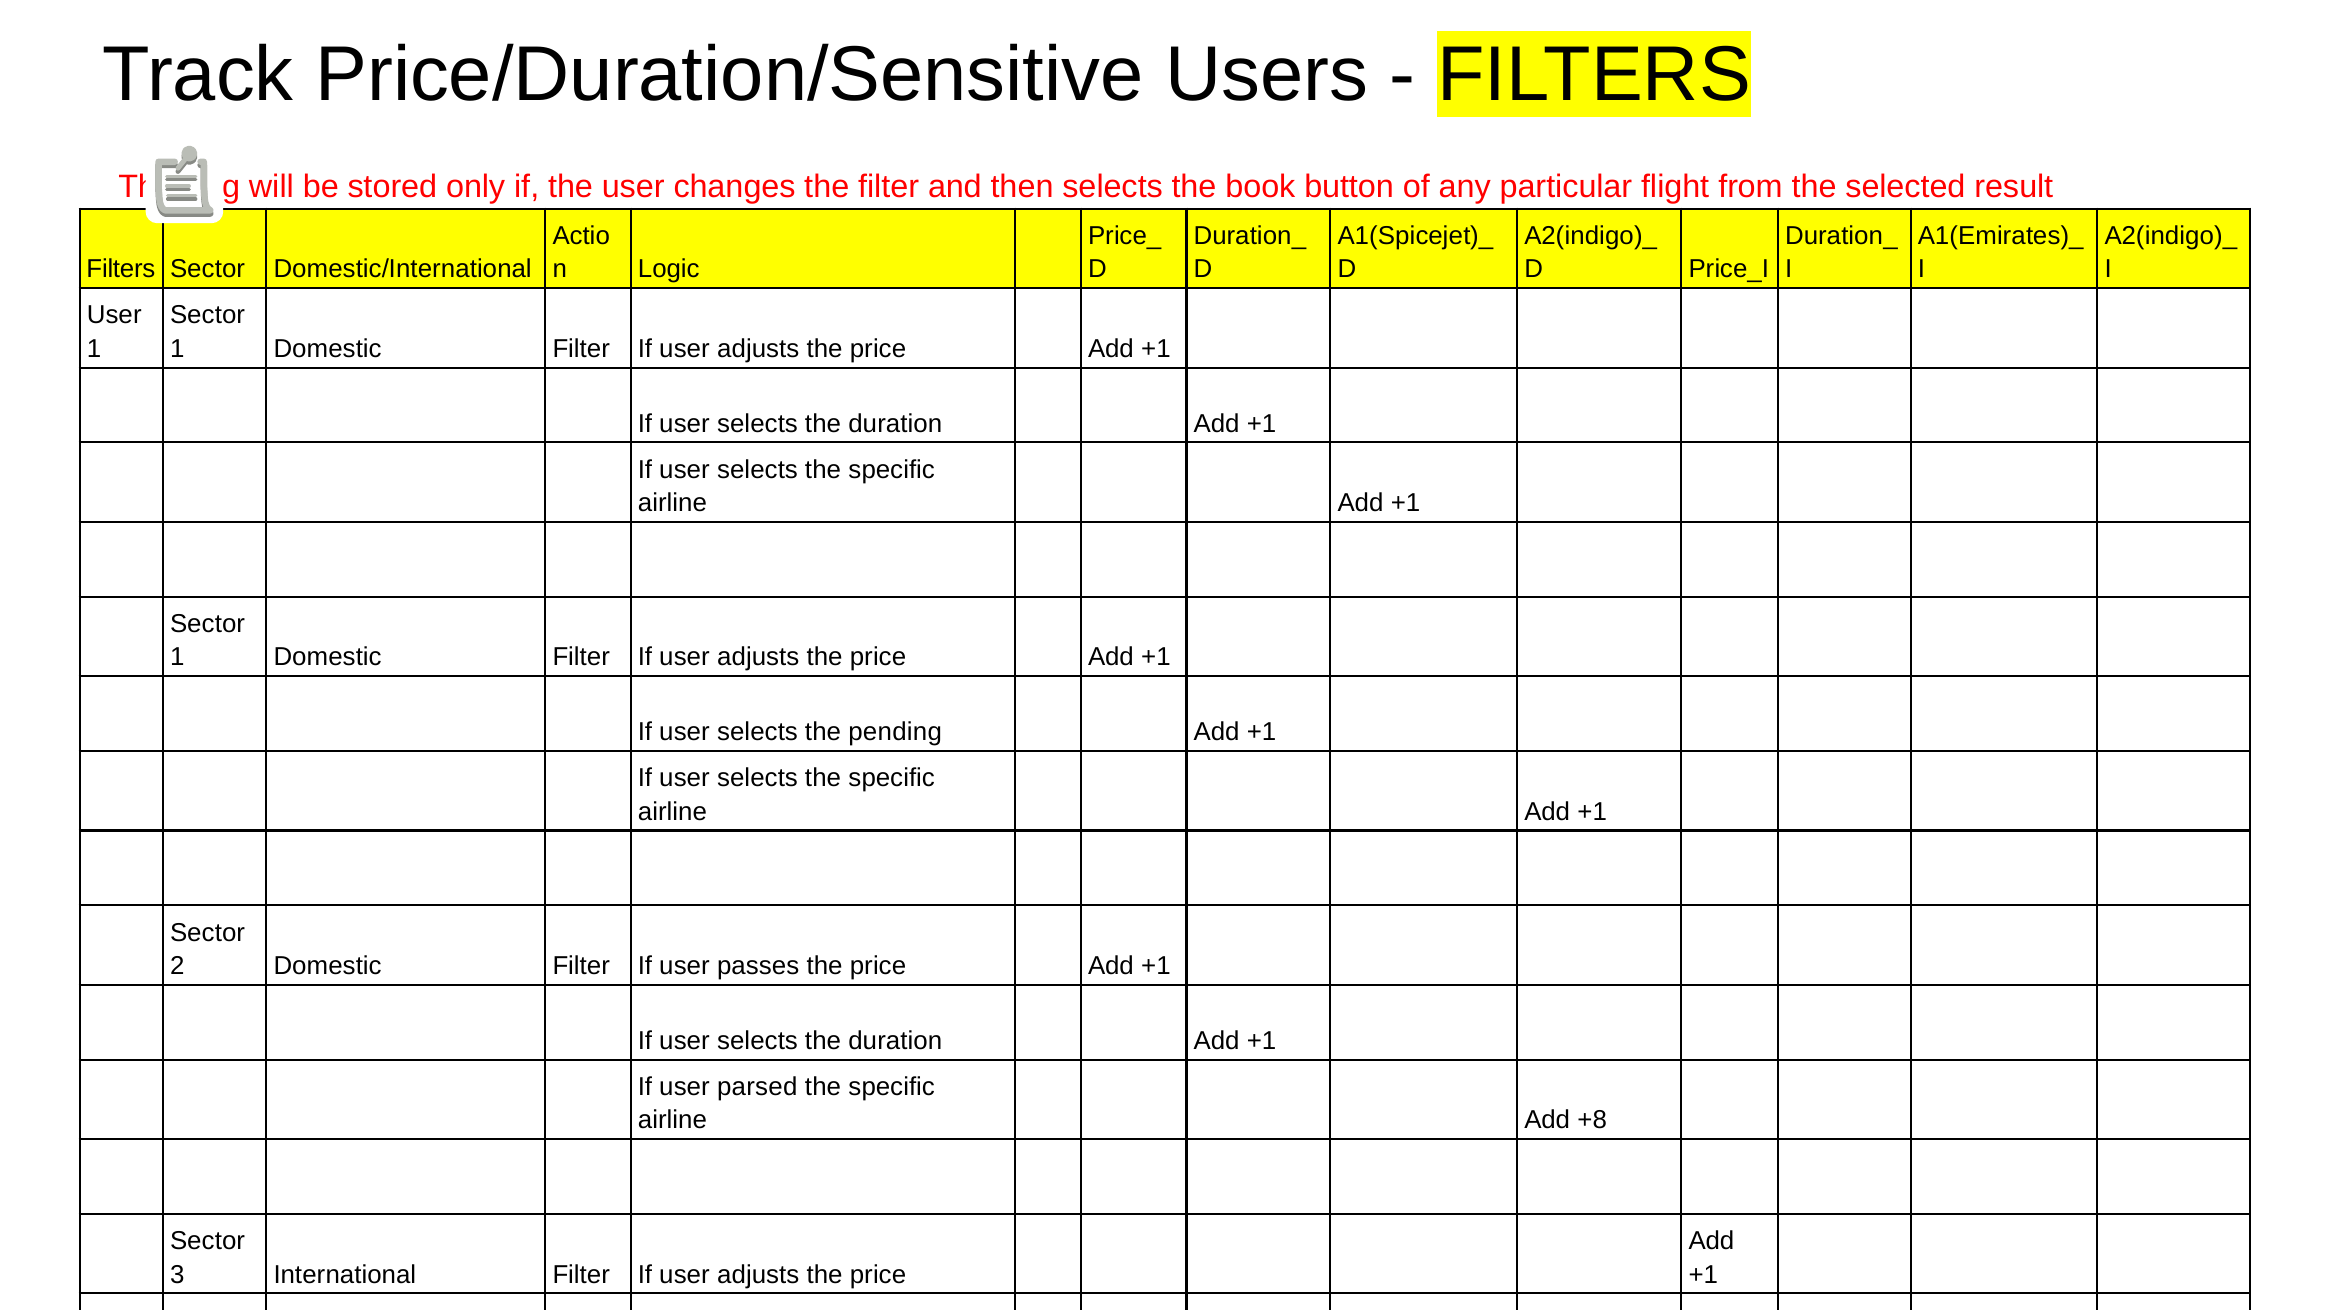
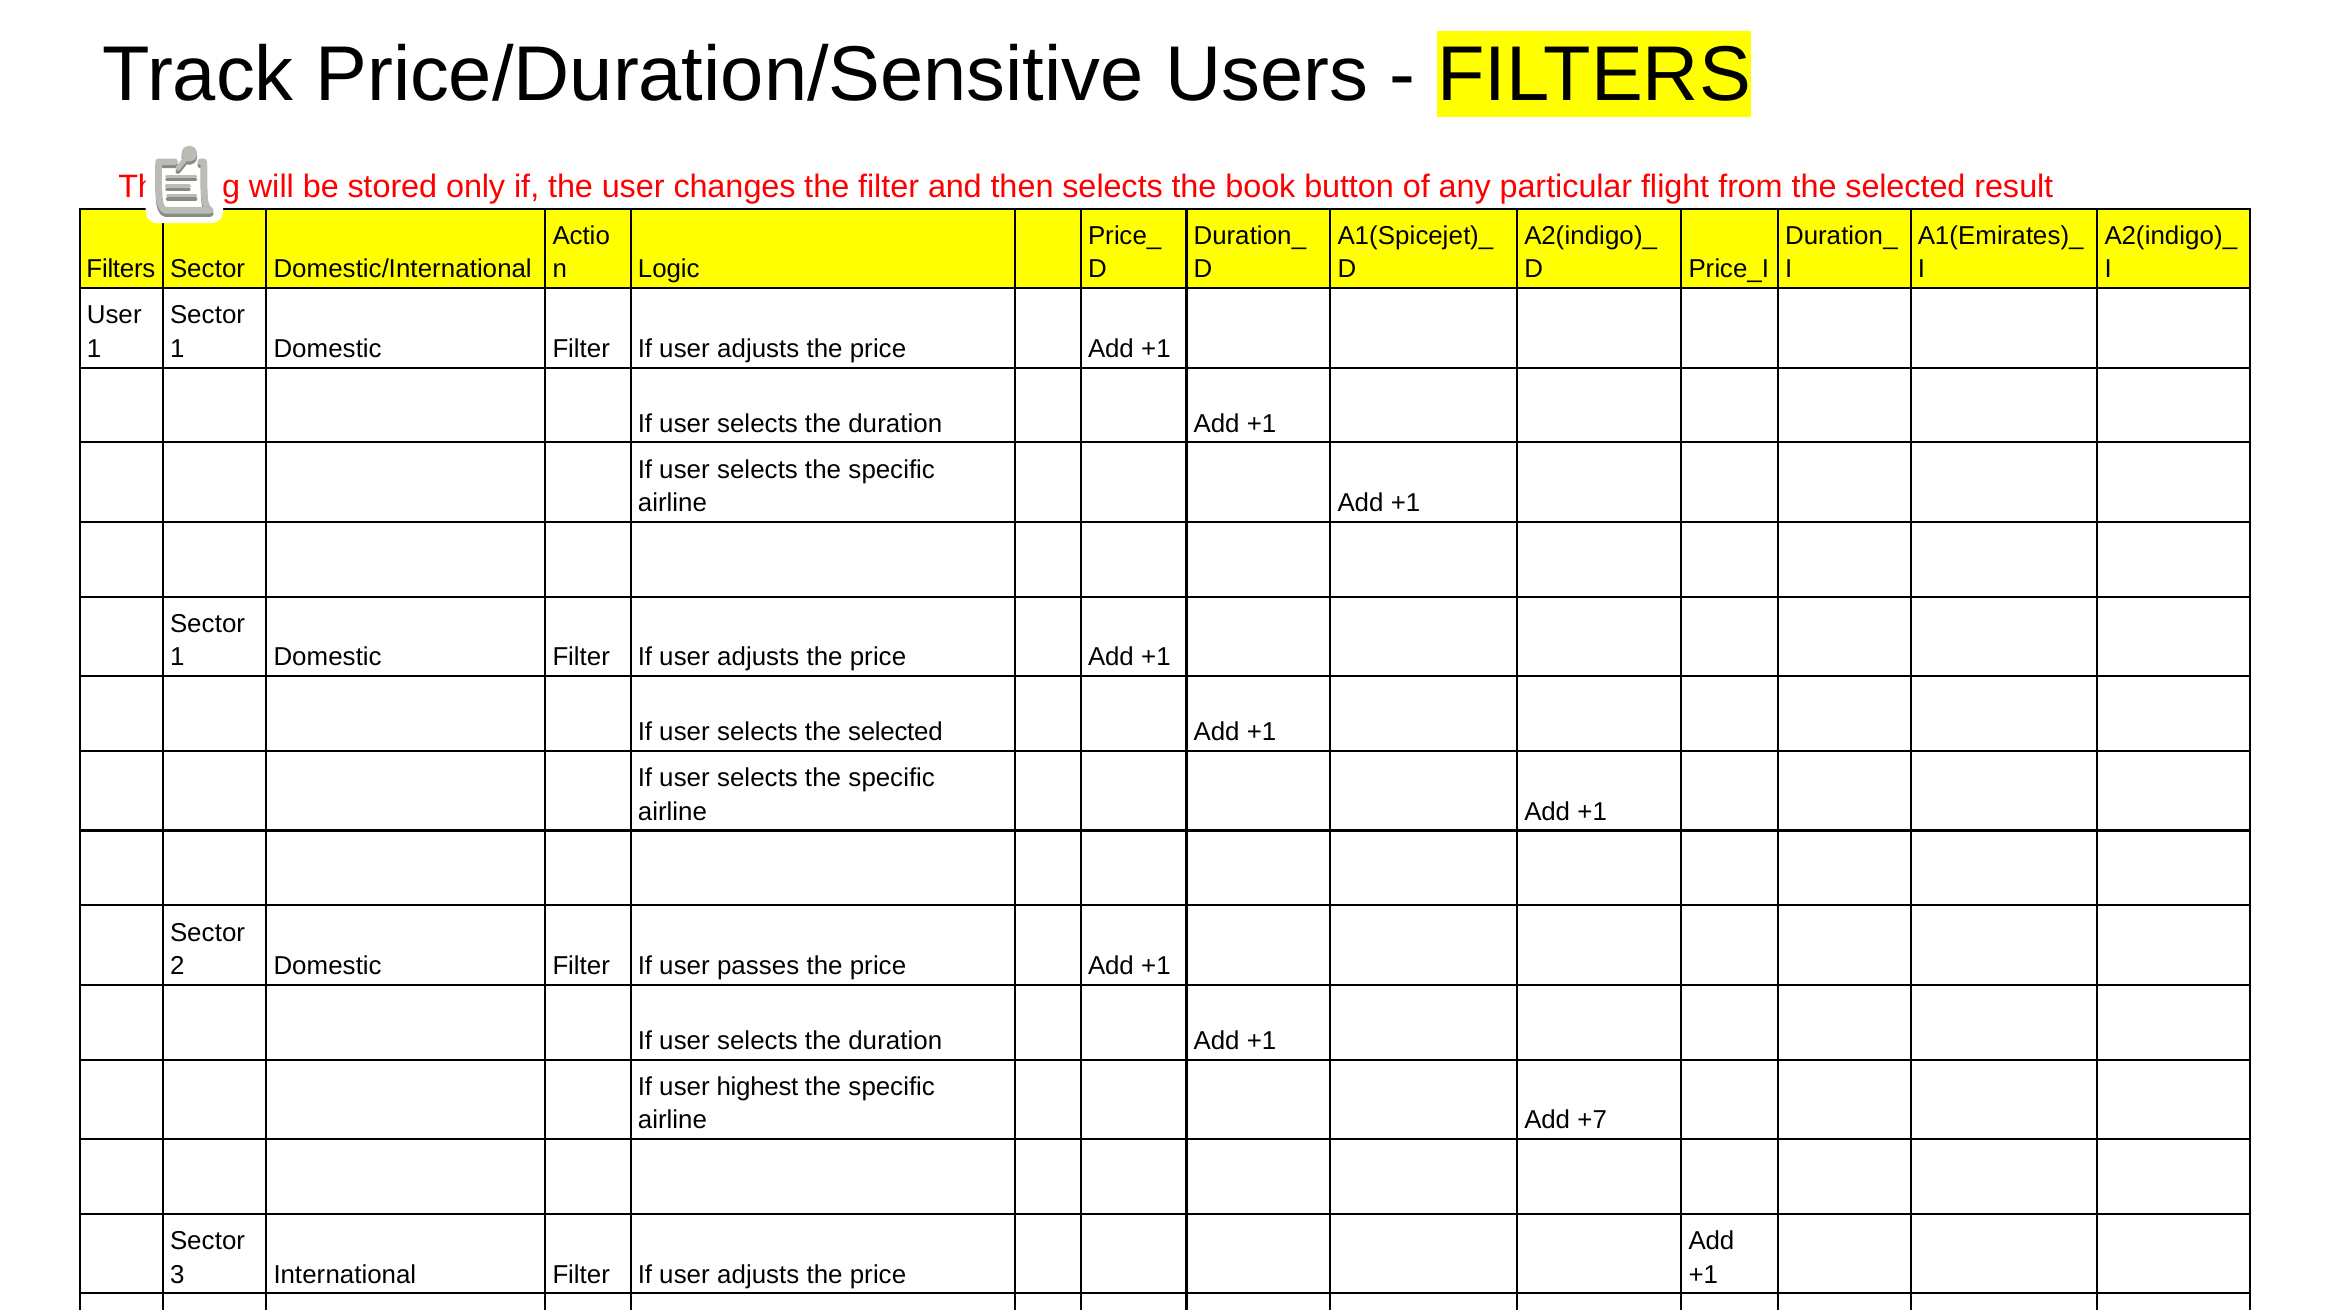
selects the pending: pending -> selected (895, 733)
parsed: parsed -> highest (757, 1087)
+8: +8 -> +7 (1592, 1121)
